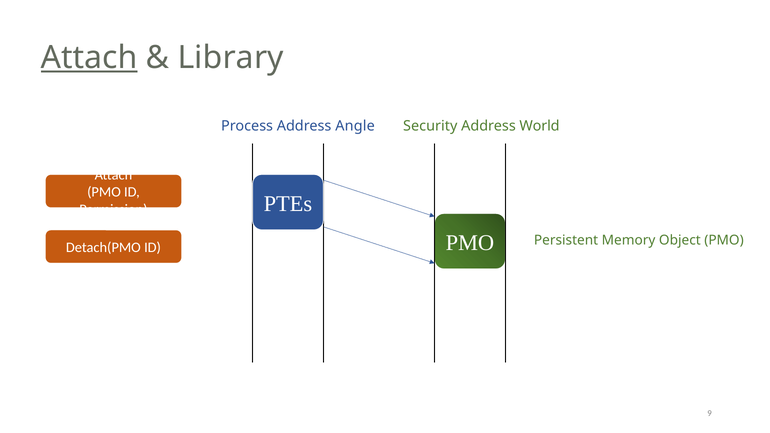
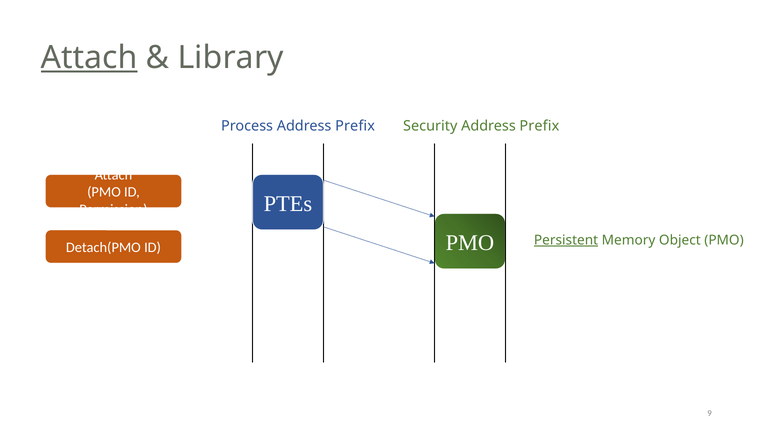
Process Address Angle: Angle -> Prefix (355, 126)
World: World -> Prefix (539, 126)
Persistent underline: none -> present (566, 240)
